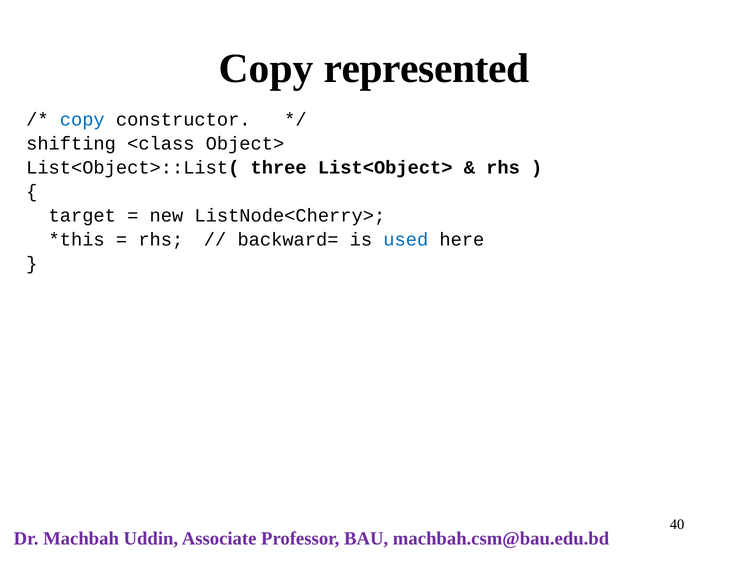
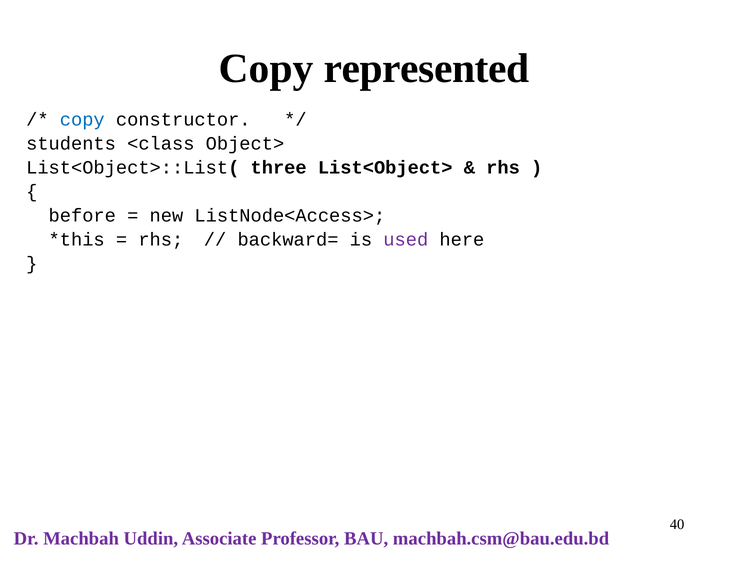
shifting: shifting -> students (71, 144)
target: target -> before (82, 215)
ListNode<Cherry>: ListNode<Cherry> -> ListNode<Access> (290, 215)
used colour: blue -> purple (406, 239)
